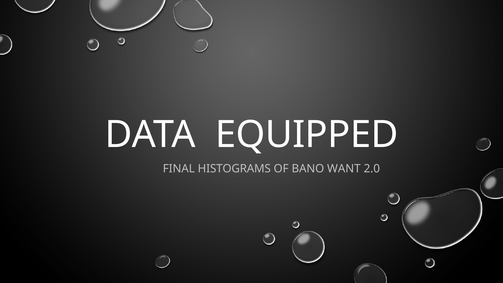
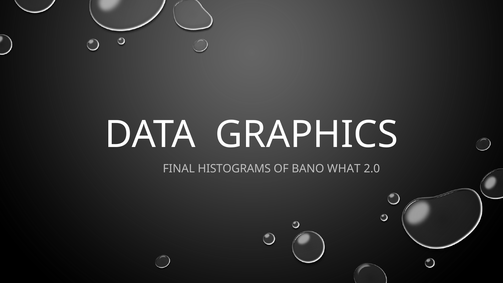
EQUIPPED: EQUIPPED -> GRAPHICS (307, 135)
WANT: WANT -> WHAT (344, 169)
